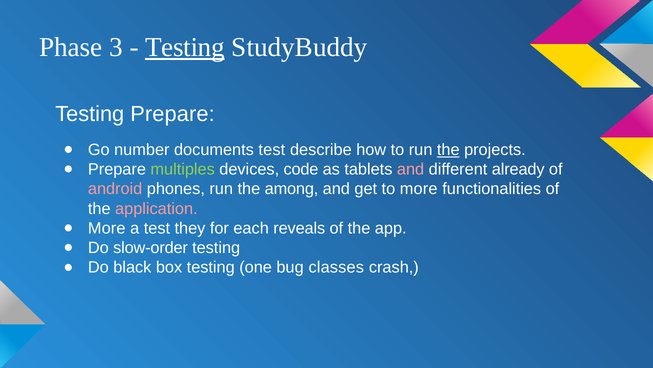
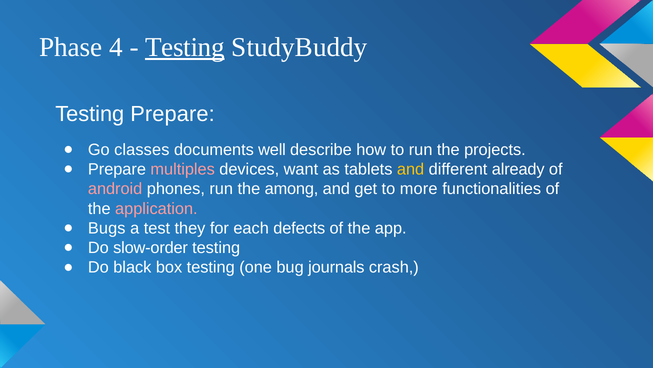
3: 3 -> 4 (116, 47)
number: number -> classes (142, 150)
documents test: test -> well (272, 150)
the underline: present -> none (448, 150)
multiples colour: light green -> pink (183, 169)
code: code -> want (301, 169)
and colour: pink -> yellow (411, 169)
More: More -> Bugs (107, 228)
reveals: reveals -> defects (299, 228)
classes: classes -> journals (336, 267)
